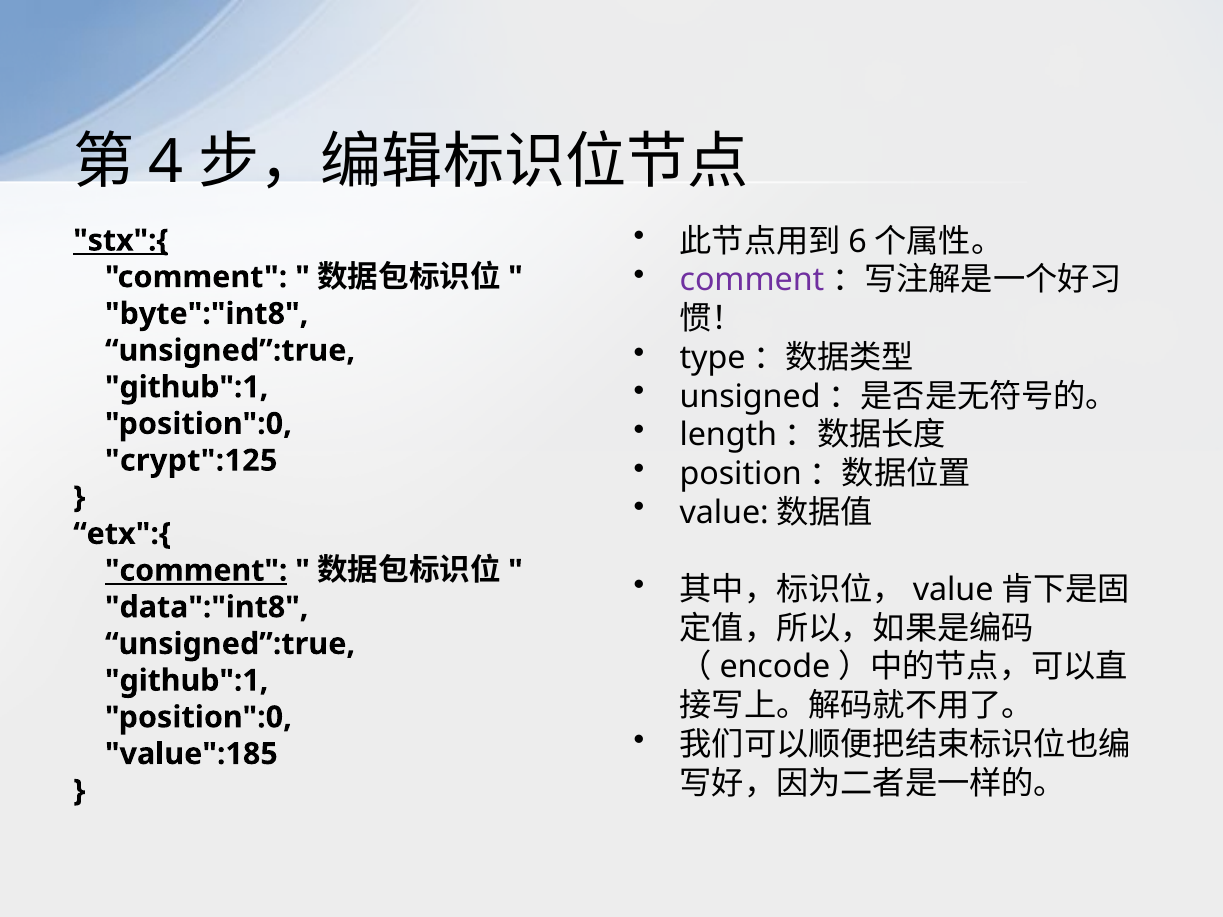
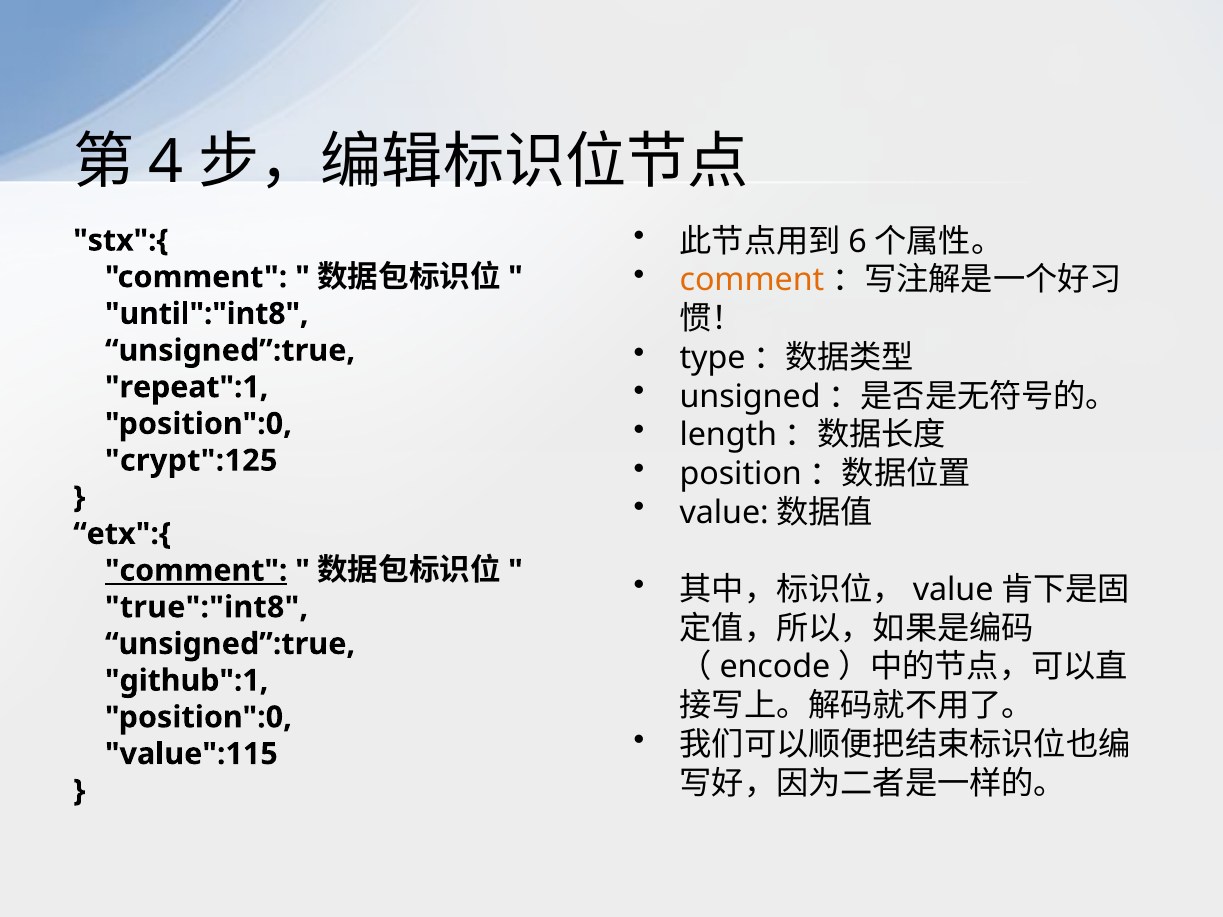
stx":{ underline: present -> none (121, 241)
comment colour: purple -> orange (752, 280)
byte":"int8: byte":"int8 -> until":"int8 (207, 314)
github":1: github":1 -> repeat":1 (187, 387)
data":"int8: data":"int8 -> true":"int8 (207, 607)
value":185: value":185 -> value":115 (191, 754)
